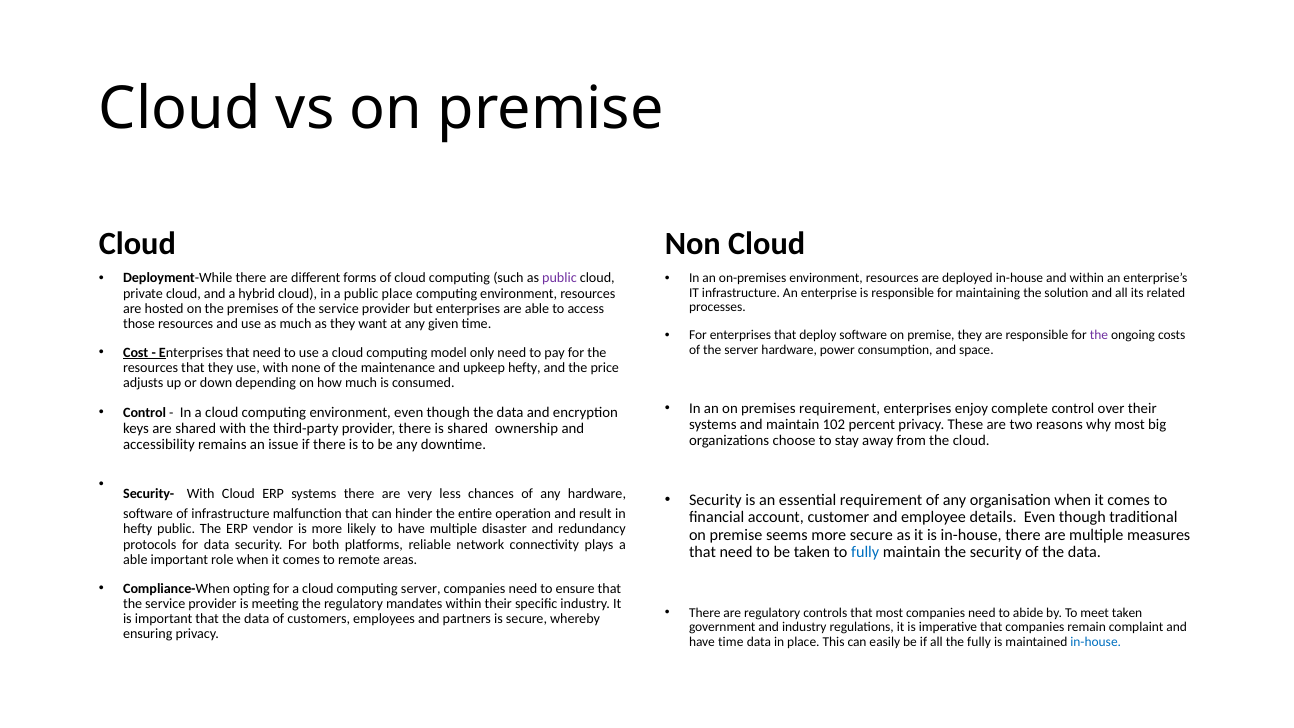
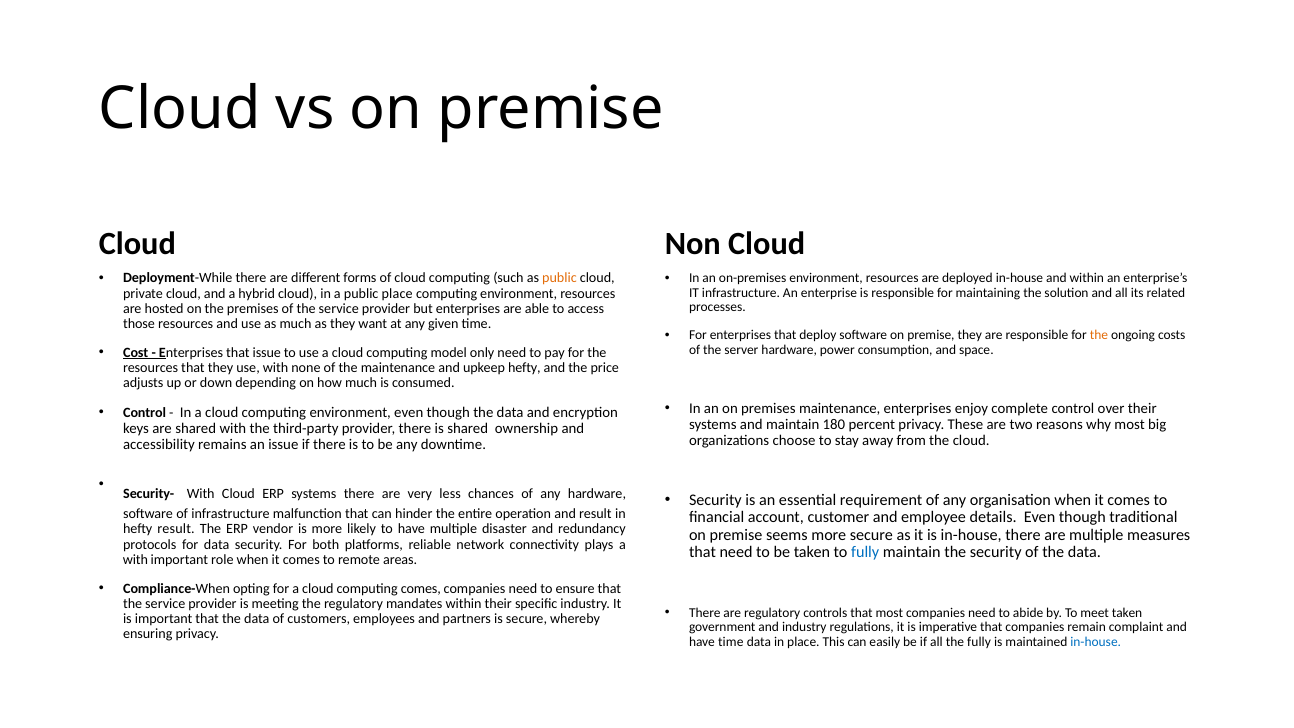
public colour: purple -> orange (559, 278)
the colour: purple -> orange (1099, 335)
Enterprises that need: need -> issue (267, 353)
premises requirement: requirement -> maintenance (840, 408)
102: 102 -> 180 (834, 424)
hefty public: public -> result (176, 529)
able: able -> with (135, 560)
computing server: server -> comes (421, 588)
